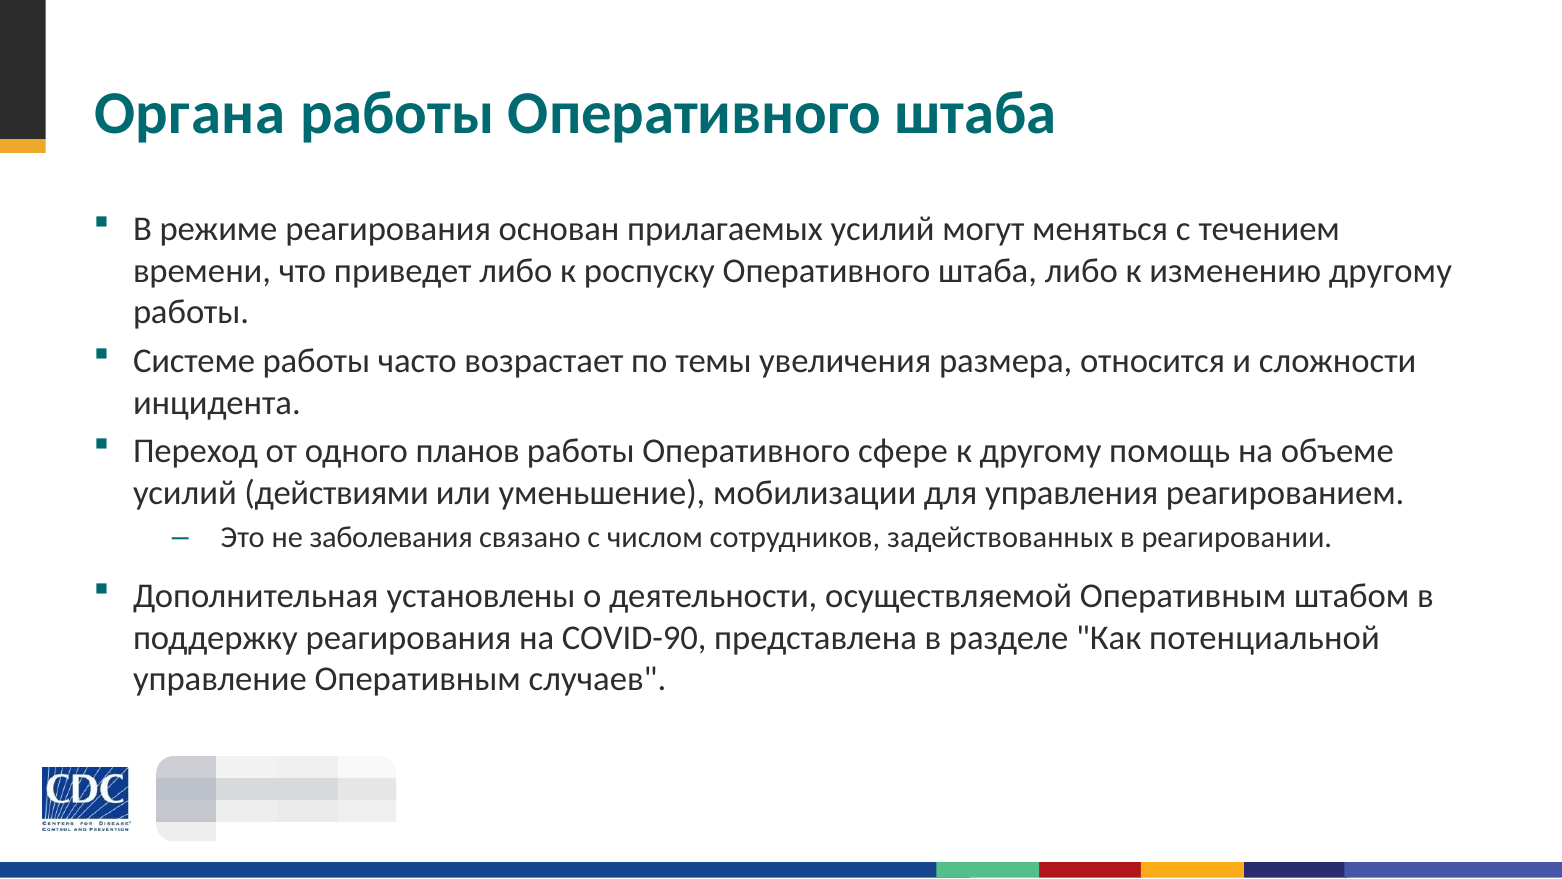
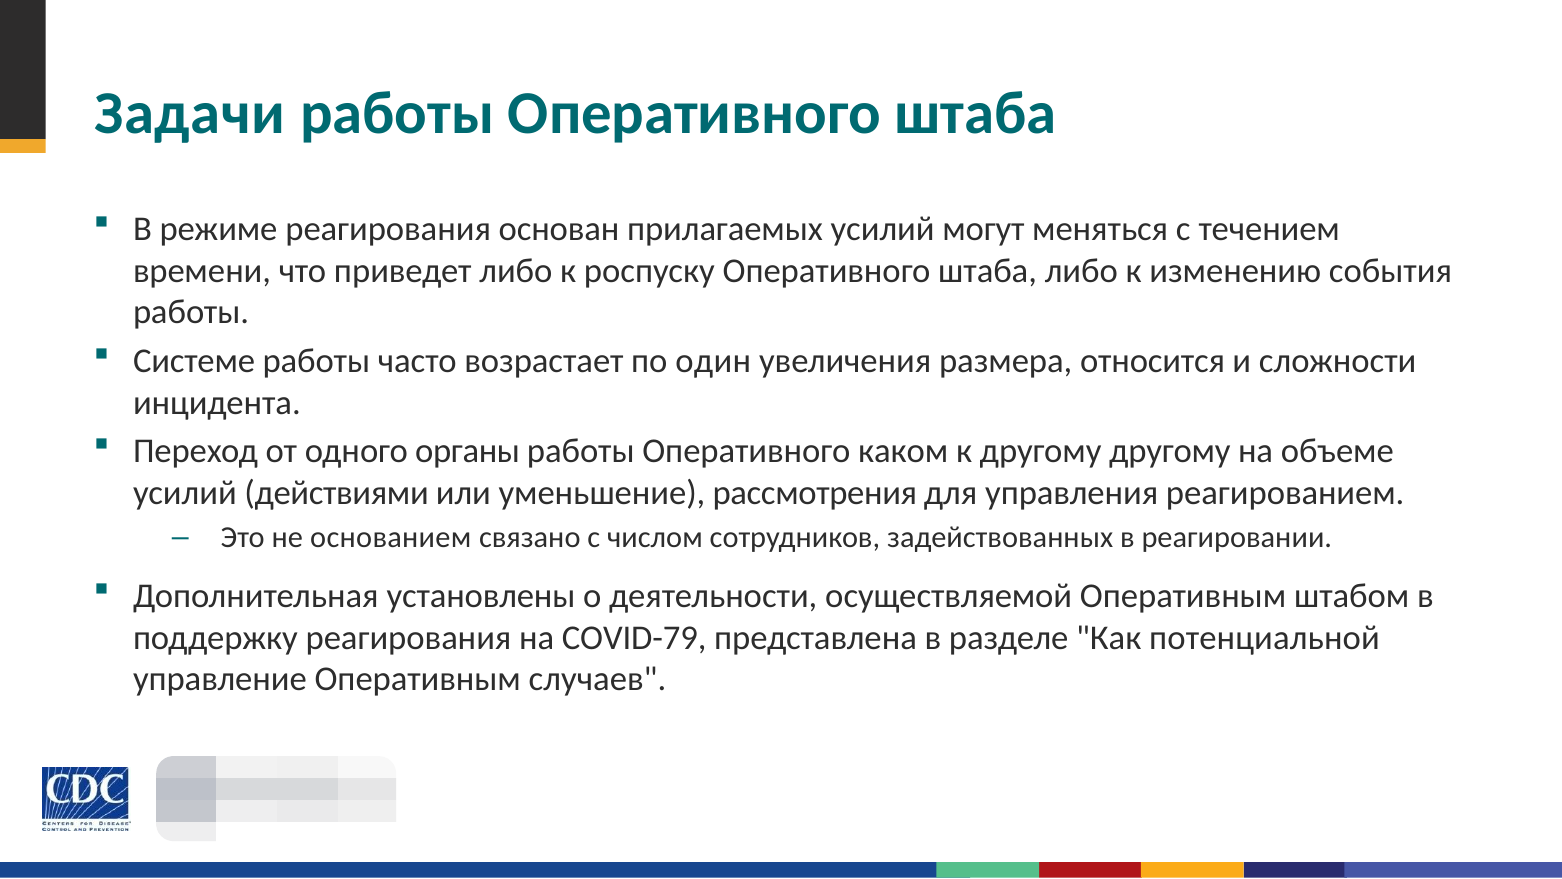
Органа: Органа -> Задачи (190, 113)
изменению другому: другому -> события (1390, 271)
темы: темы -> один (713, 361)
планов: планов -> органы (468, 451)
сфере: сфере -> каком (903, 451)
другому помощь: помощь -> другому (1170, 451)
мобилизации: мобилизации -> рассмотрения (815, 493)
заболевания: заболевания -> основанием (391, 538)
COVID-90: COVID-90 -> COVID-79 (634, 638)
